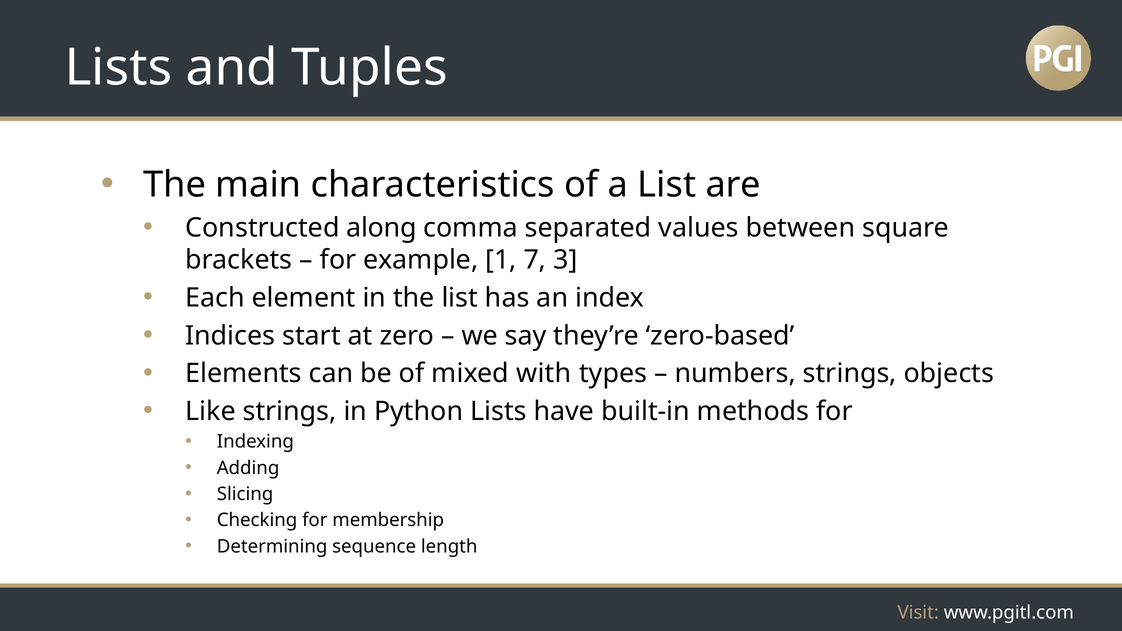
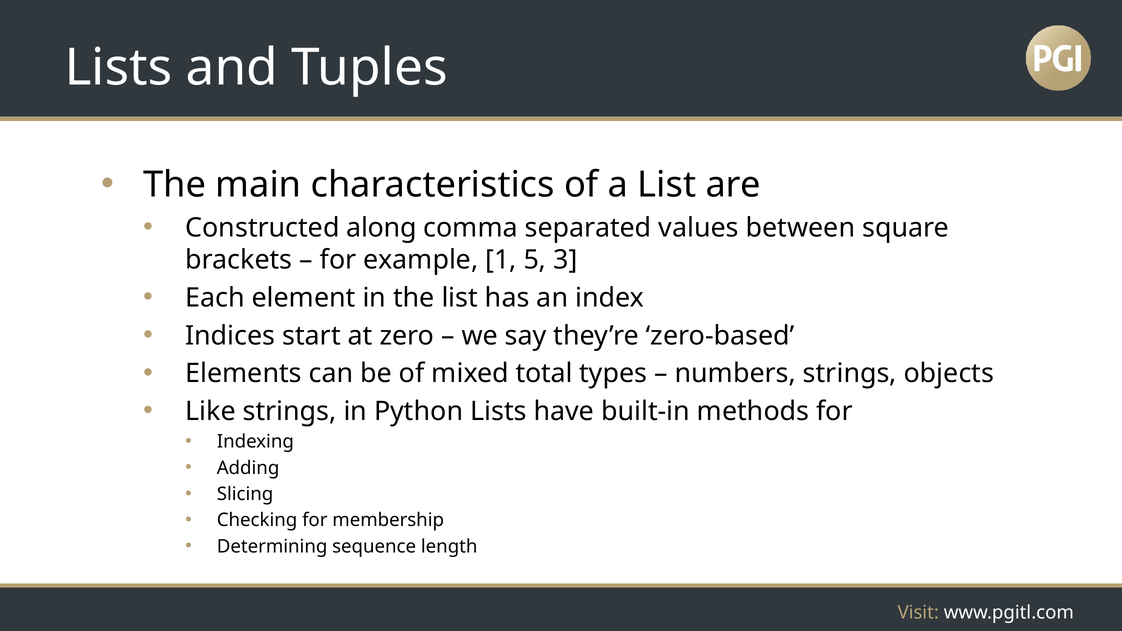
7: 7 -> 5 (535, 260)
with: with -> total (544, 374)
